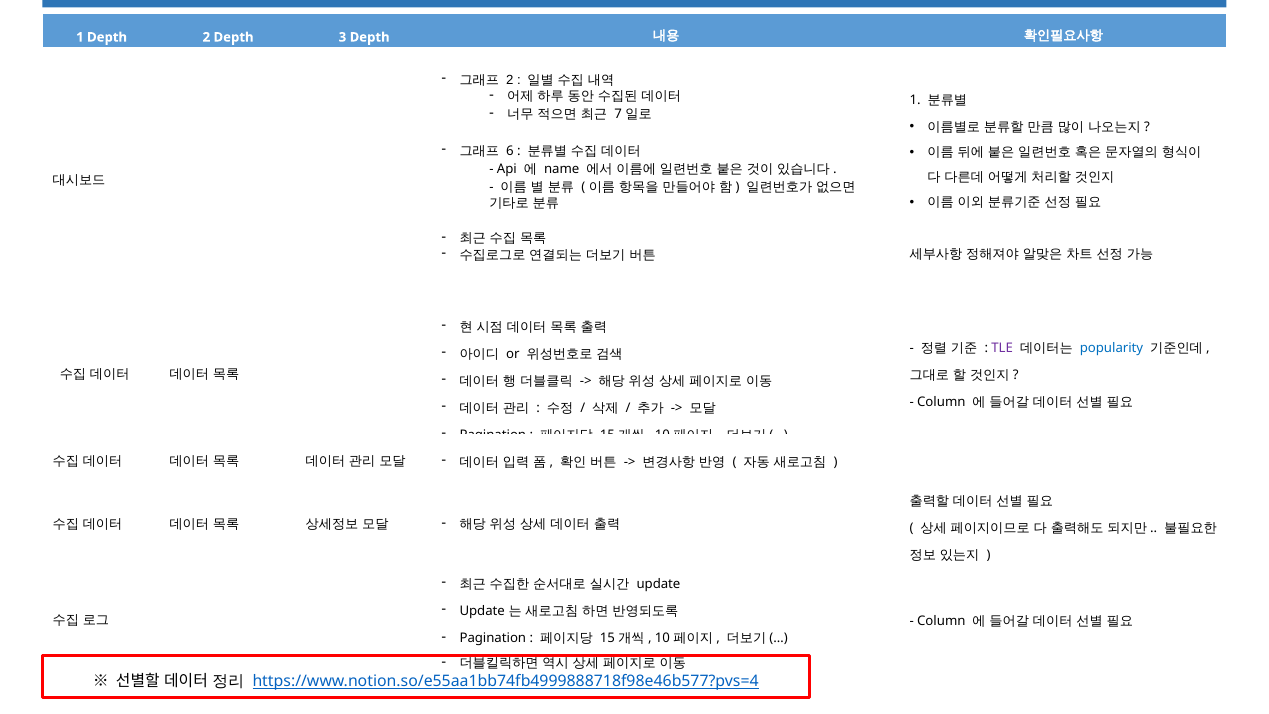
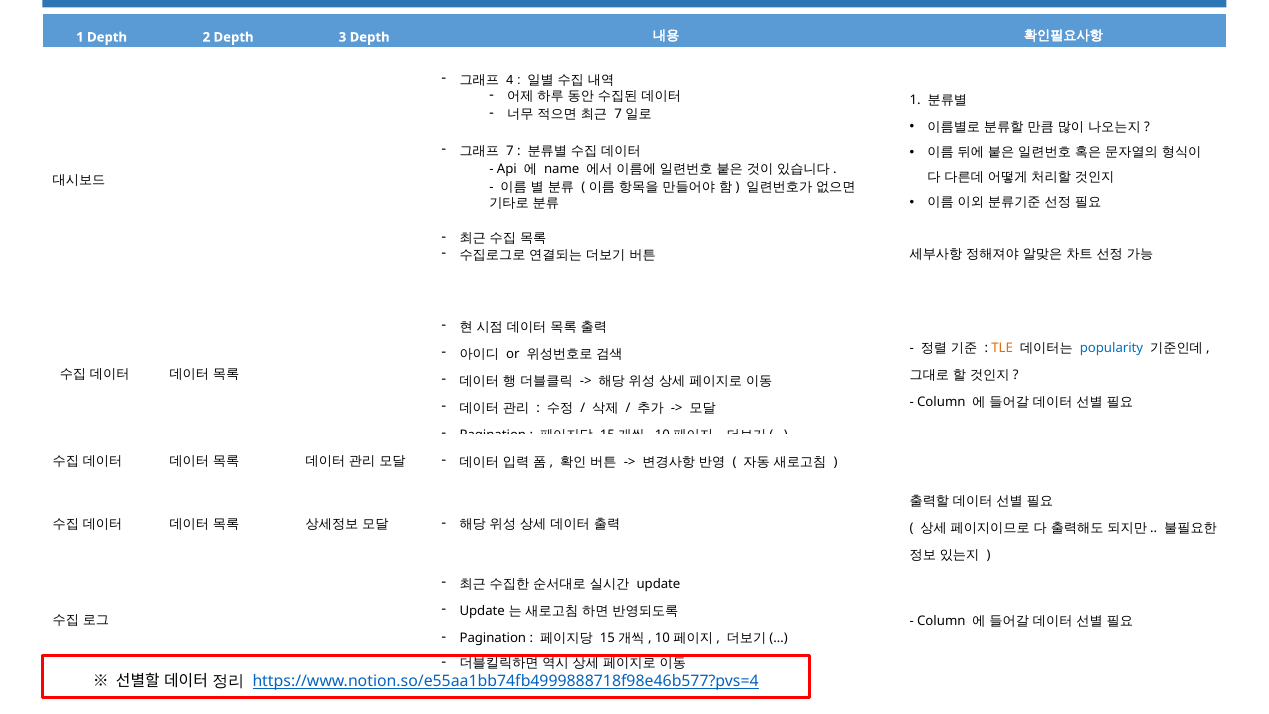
2: 2 -> 4 (510, 80)
6: 6 -> 7 (510, 151)
TLE colour: purple -> orange (1002, 348)
